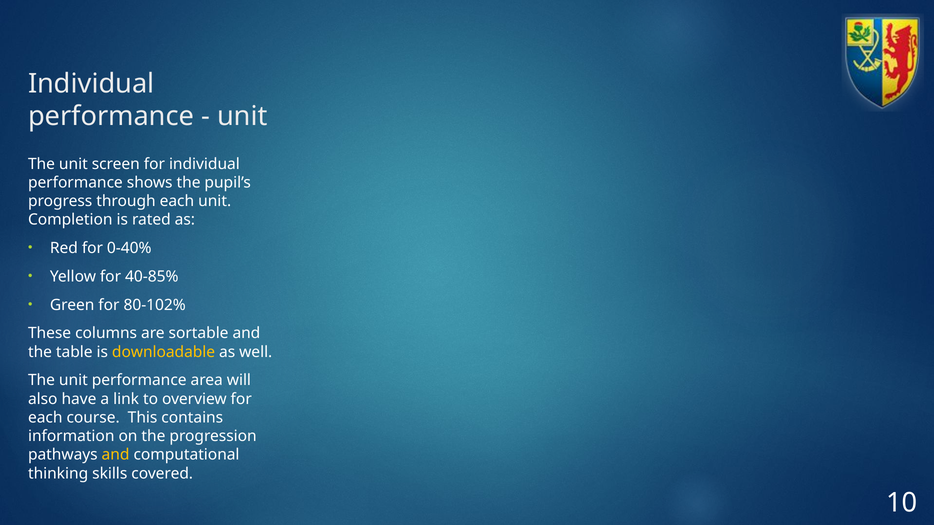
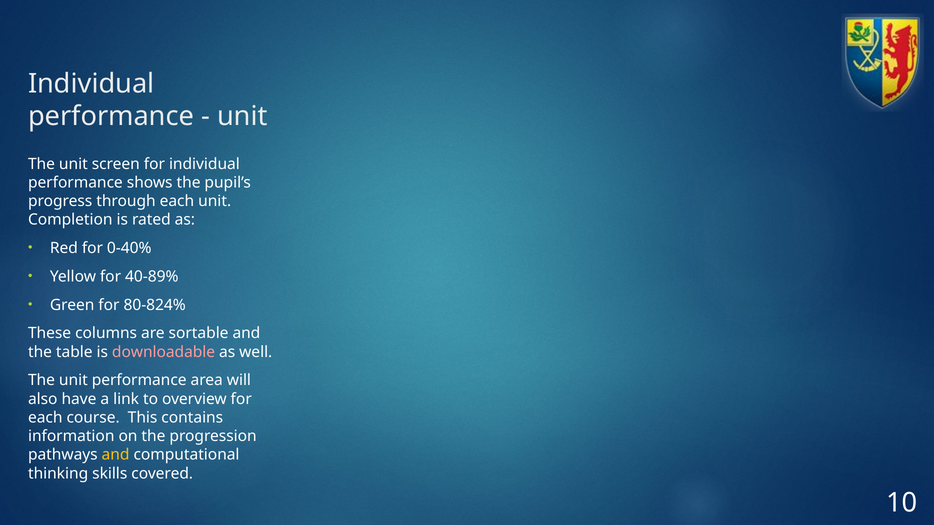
40-85%: 40-85% -> 40-89% (152, 277)
80-102%: 80-102% -> 80-824% (155, 305)
downloadable colour: yellow -> pink (164, 352)
